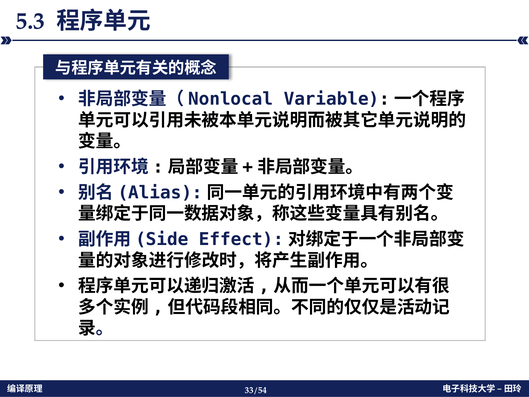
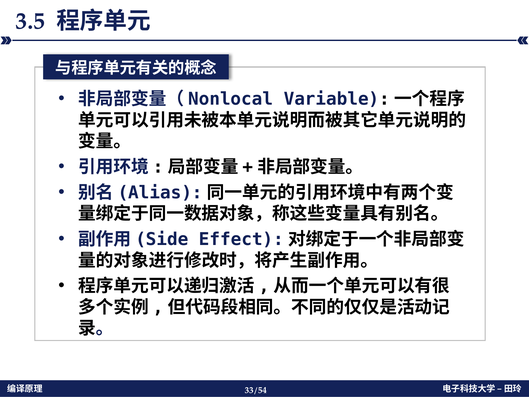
5.3: 5.3 -> 3.5 (30, 21)
